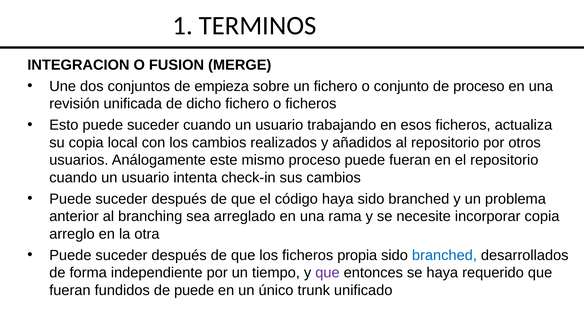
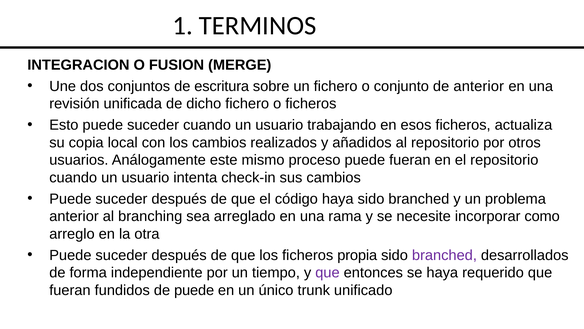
empieza: empieza -> escritura (222, 86)
de proceso: proceso -> anterior (479, 86)
incorporar copia: copia -> como (542, 216)
branched colour: blue -> purple (444, 255)
